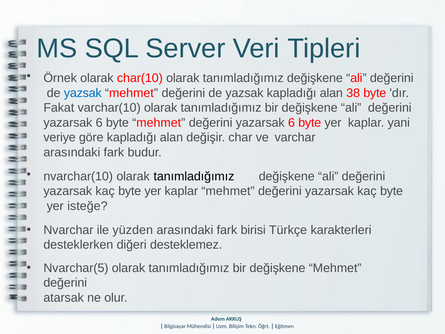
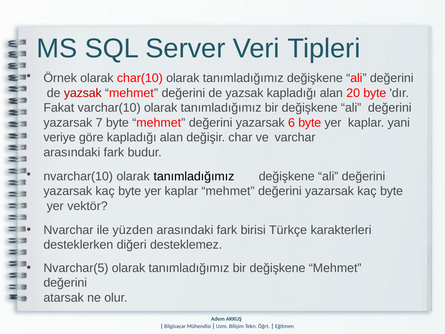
yazsak colour: blue -> red (83, 93)
38: 38 -> 20 (353, 93)
6: 6 -> 7 (99, 123)
isteğe: isteğe -> vektör (87, 206)
